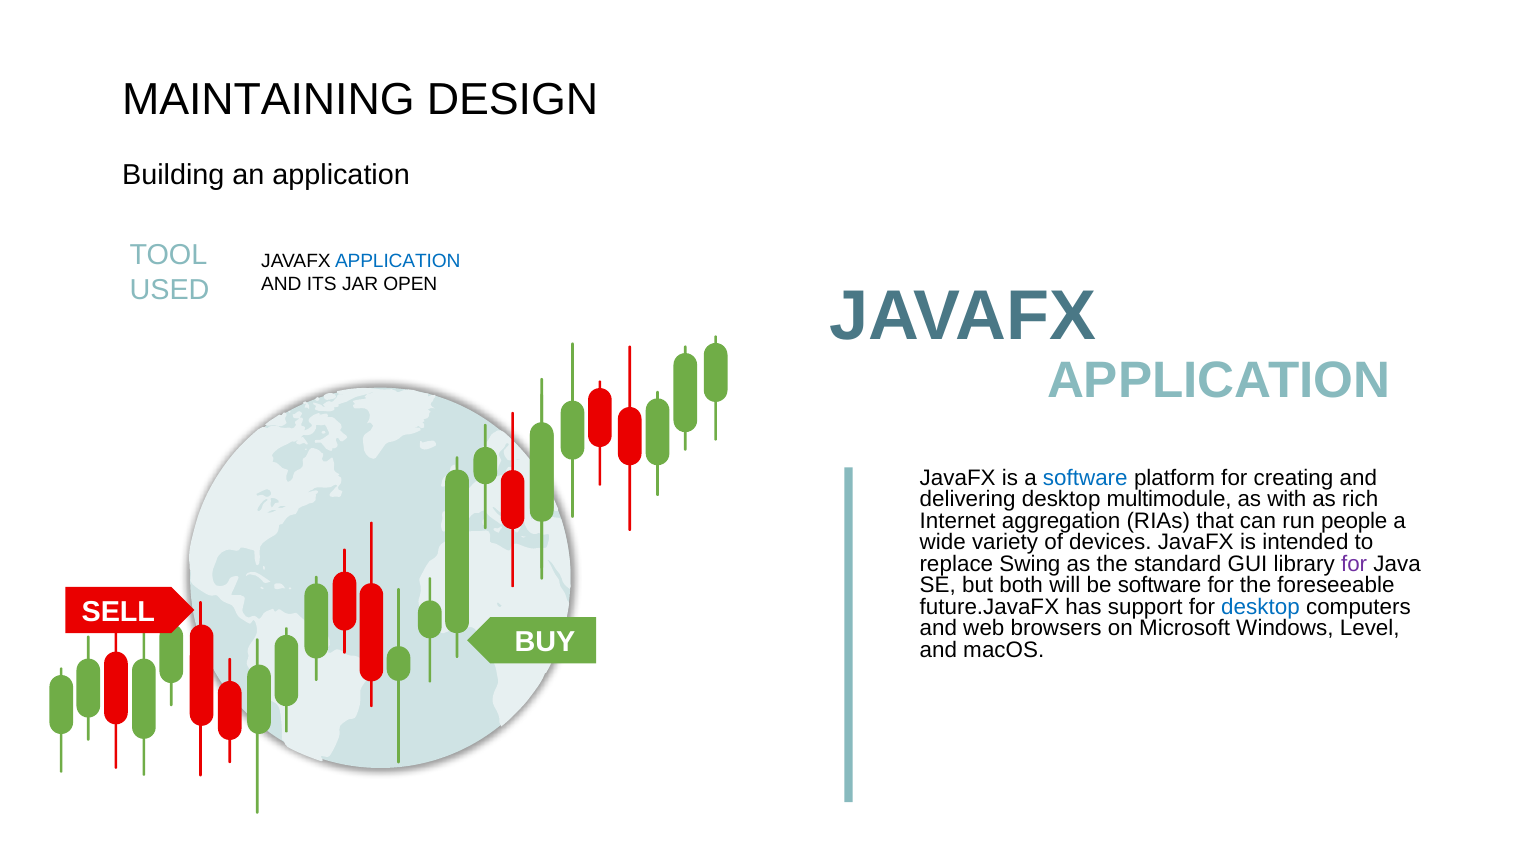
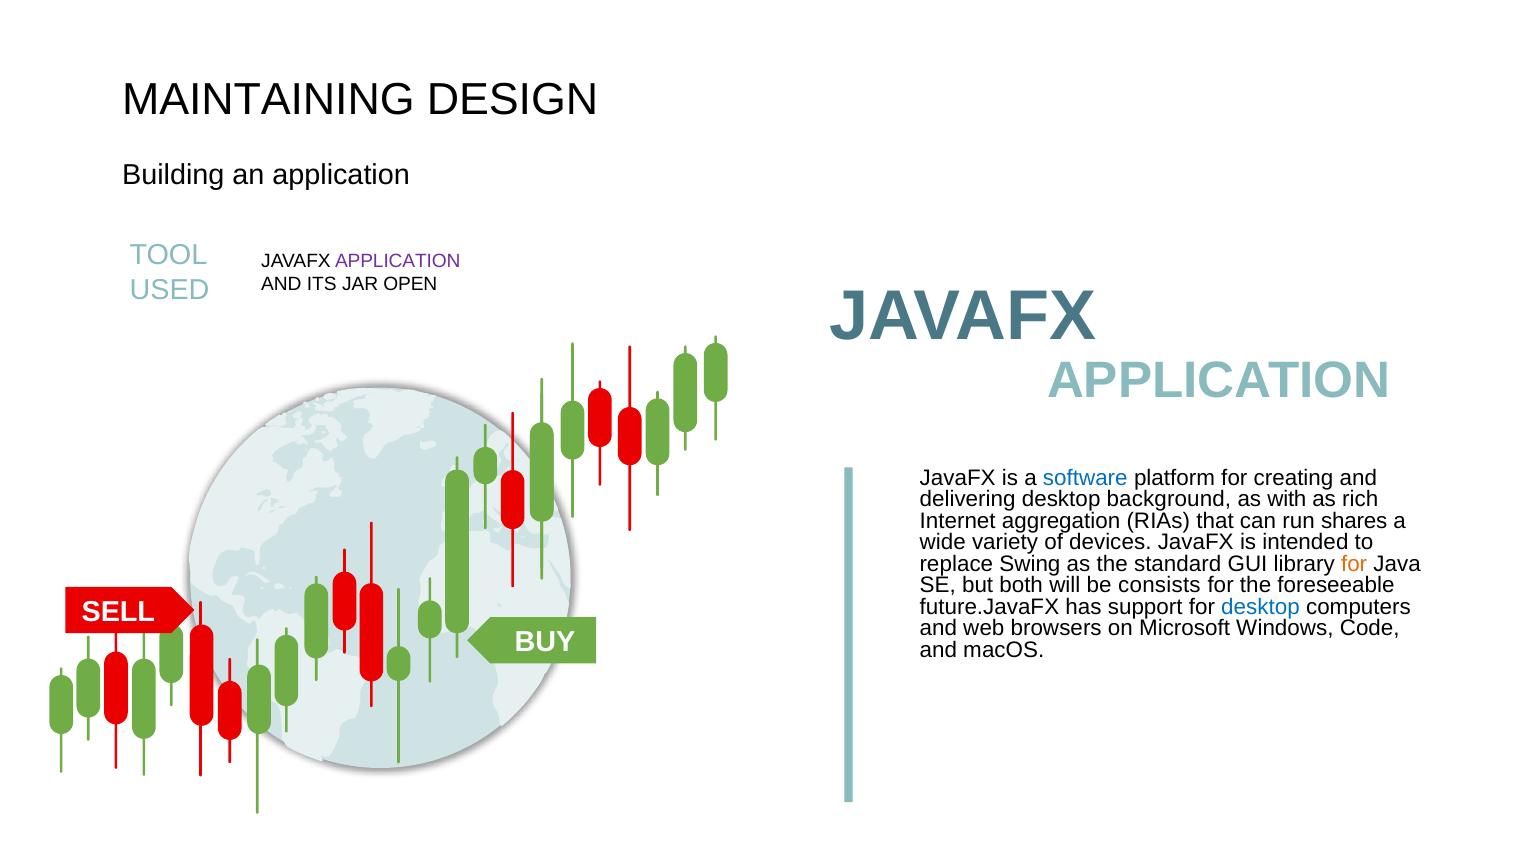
APPLICATION colour: blue -> purple (398, 261)
multimodule: multimodule -> background (1169, 499)
people: people -> shares (1354, 521)
for colour: purple -> orange (1354, 564)
be software: software -> consists (1159, 585)
Level: Level -> Code (1370, 628)
